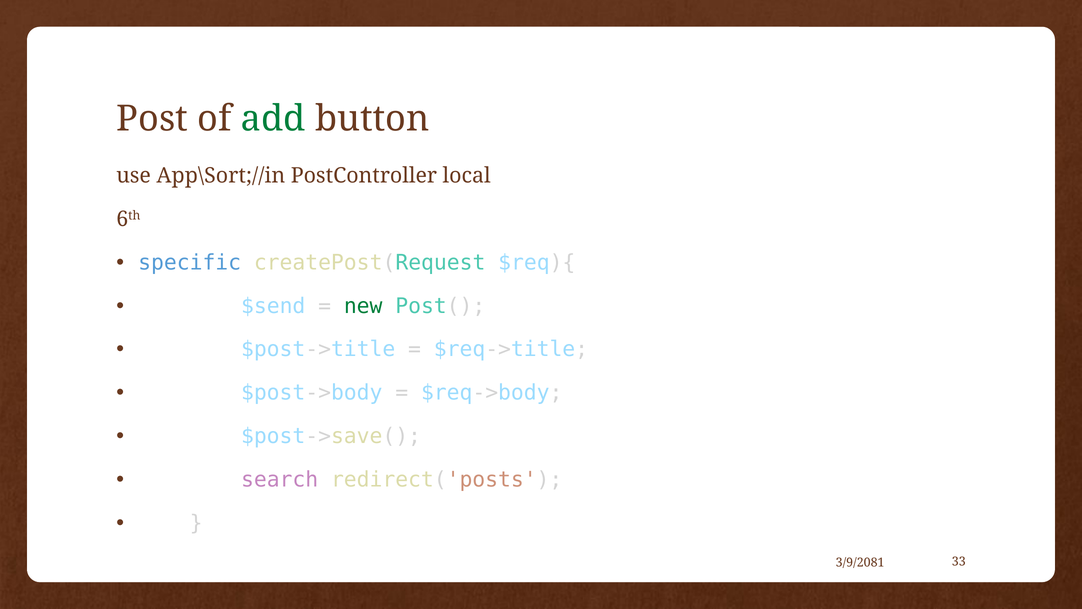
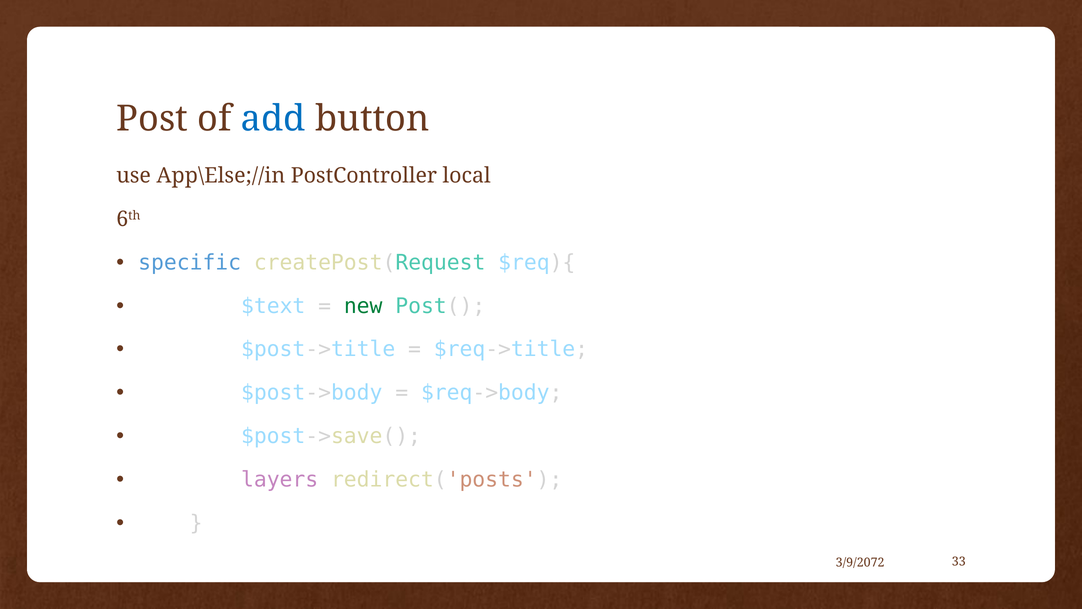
add colour: green -> blue (273, 119)
App\Sort;//in: App\Sort;//in -> App\Else;//in (221, 176)
$send: $send -> $text (273, 306)
search: search -> layers (280, 480)
3/9/2081: 3/9/2081 -> 3/9/2072 (860, 562)
